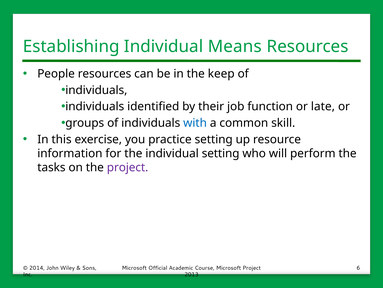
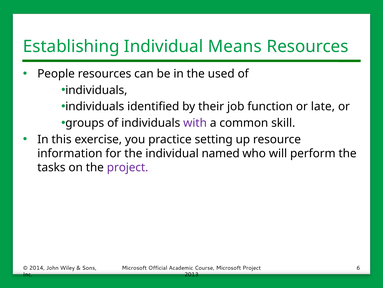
keep: keep -> used (221, 74)
with colour: blue -> purple (195, 123)
individual setting: setting -> named (221, 153)
